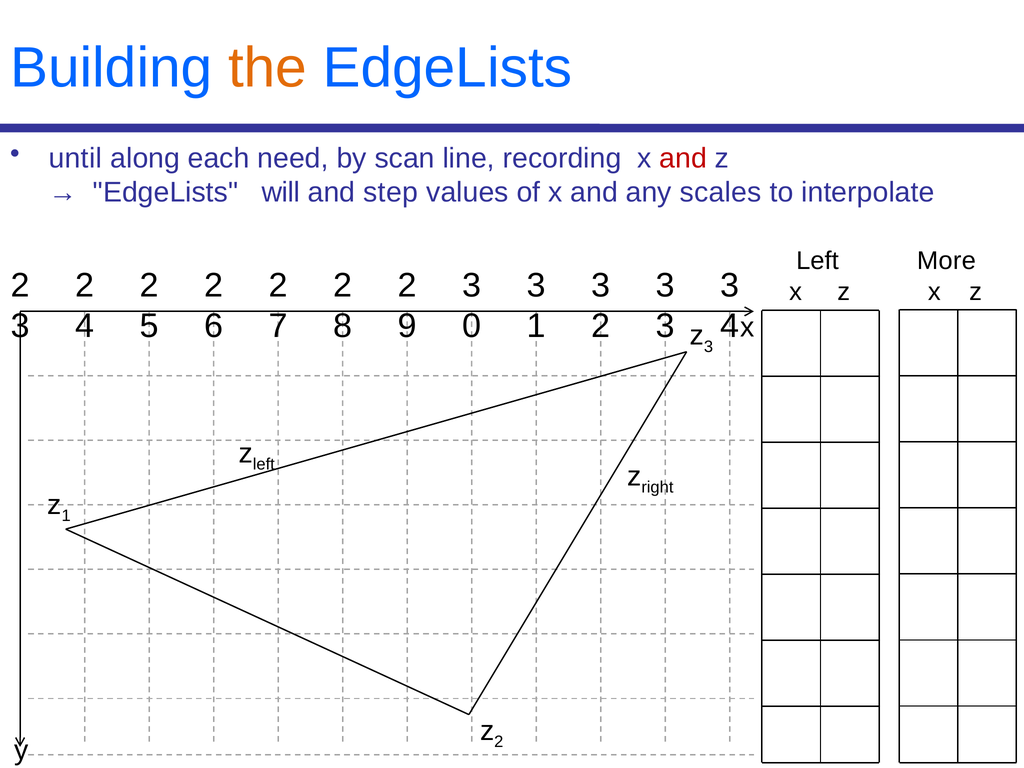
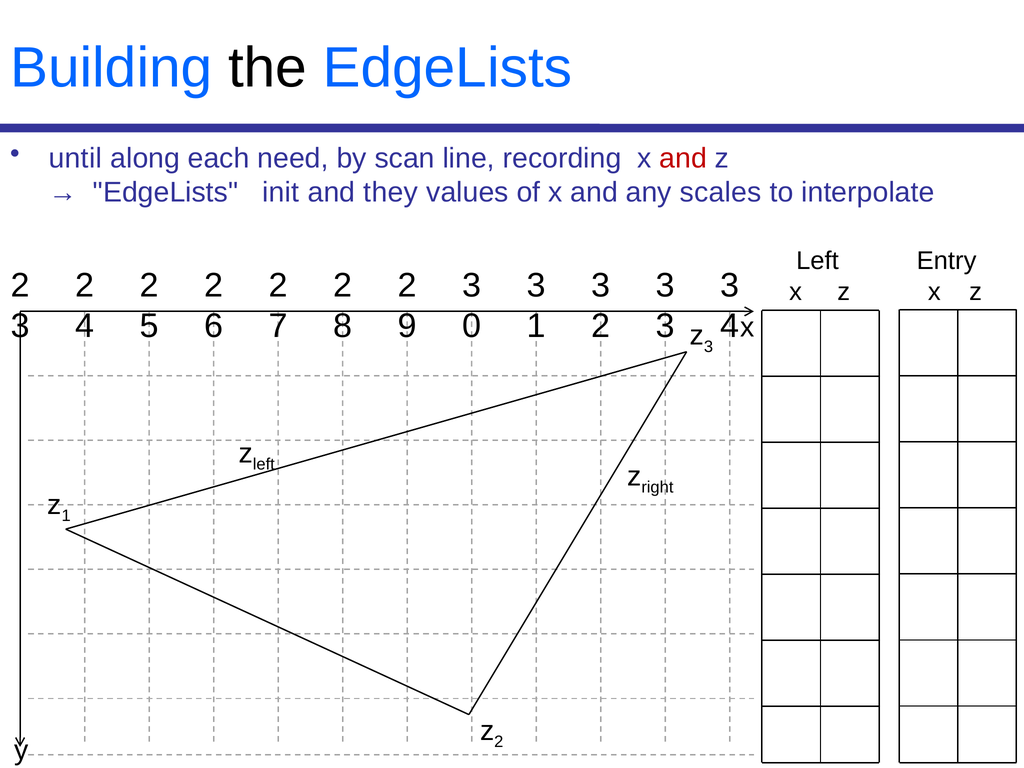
the colour: orange -> black (268, 68)
will: will -> init (281, 192)
step: step -> they (391, 192)
More: More -> Entry (947, 261)
